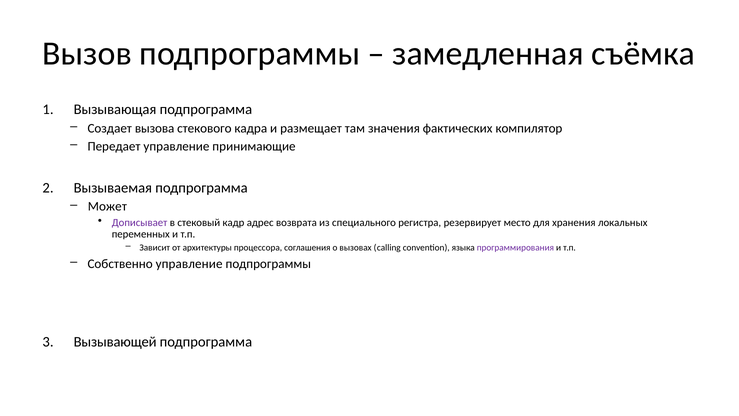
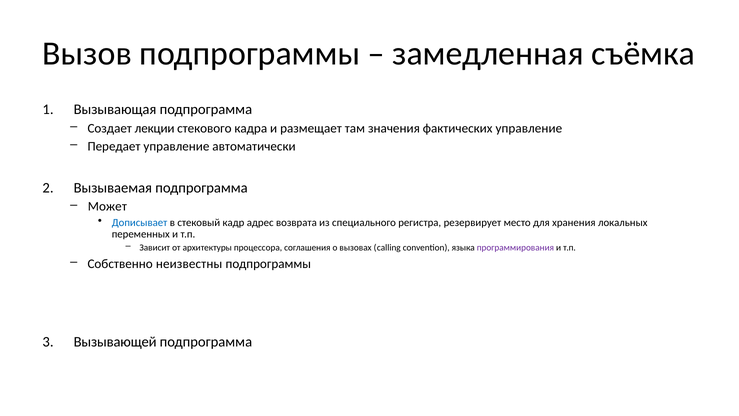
вызова: вызова -> лекции (155, 128)
фактических компилятор: компилятор -> управление (529, 128)
принимающие: принимающие -> автоматически (254, 146)
Дописывает colour: purple -> blue (140, 222)
Собственно управление: управление -> неизвестны (189, 264)
